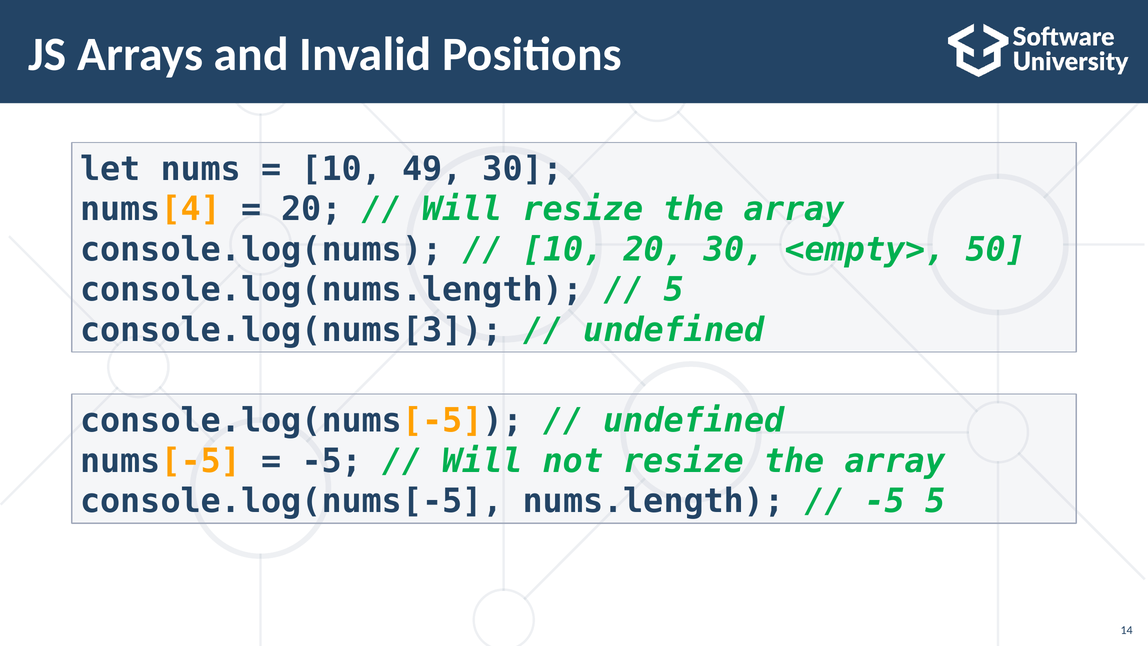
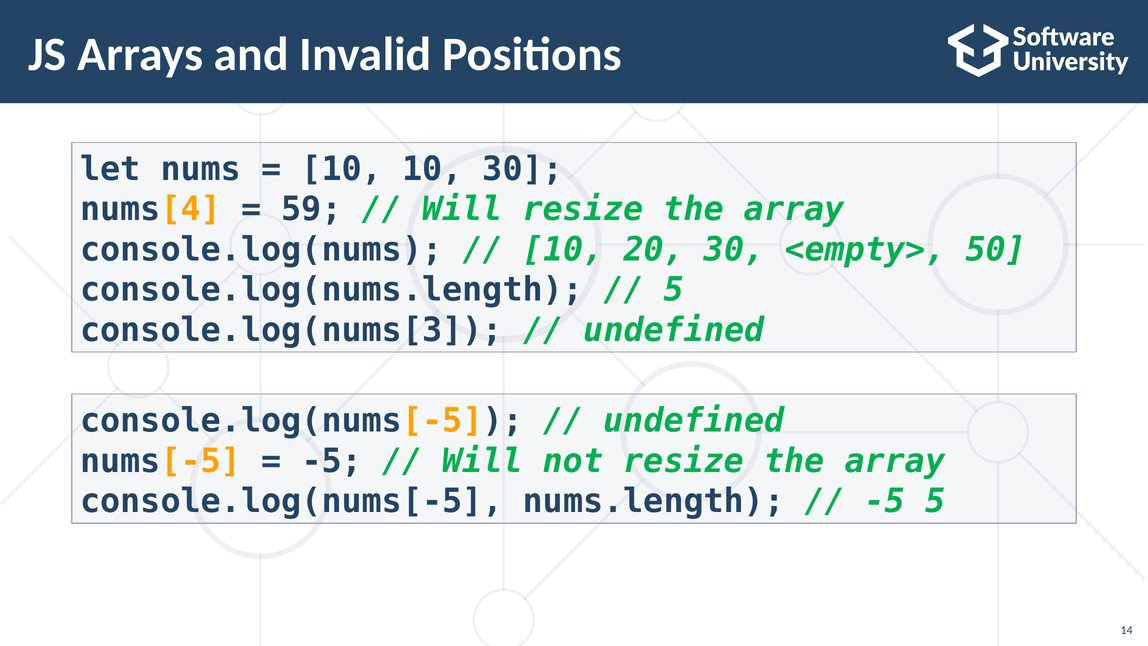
10 49: 49 -> 10 (432, 169)
20: 20 -> 59 (311, 209)
